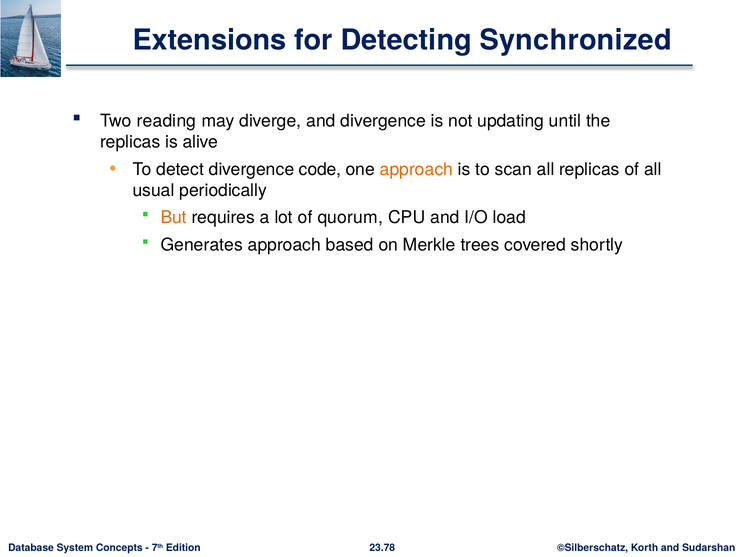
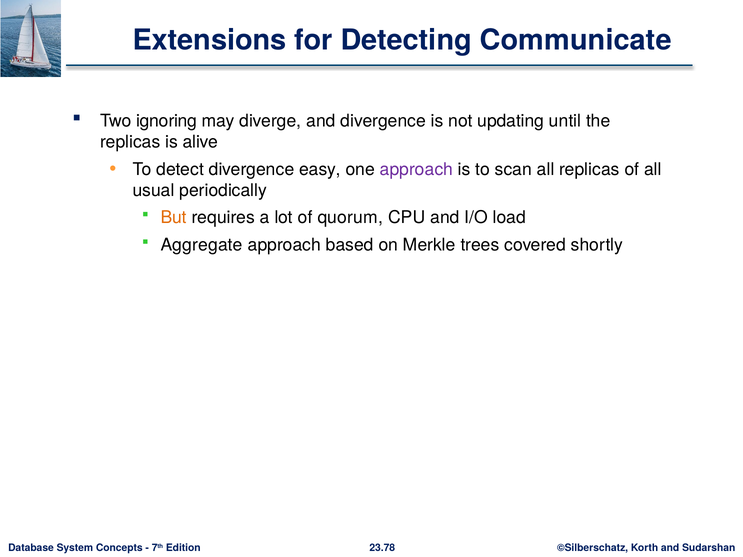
Synchronized: Synchronized -> Communicate (576, 40)
reading: reading -> ignoring (167, 121)
code: code -> easy (320, 169)
approach colour: orange -> purple (416, 169)
Generates: Generates -> Aggregate (202, 245)
